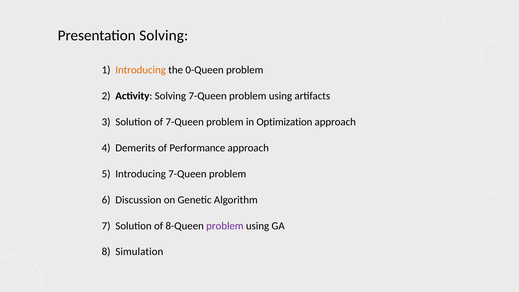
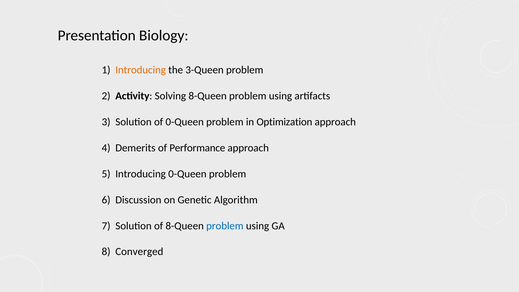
Presentation Solving: Solving -> Biology (164, 35)
0-Queen: 0-Queen -> 3-Queen (205, 70)
Solving 7-Queen: 7-Queen -> 8-Queen (208, 96)
of 7-Queen: 7-Queen -> 0-Queen (185, 122)
Introducing 7-Queen: 7-Queen -> 0-Queen (187, 174)
problem colour: purple -> blue (225, 226)
Simulation: Simulation -> Converged (139, 252)
